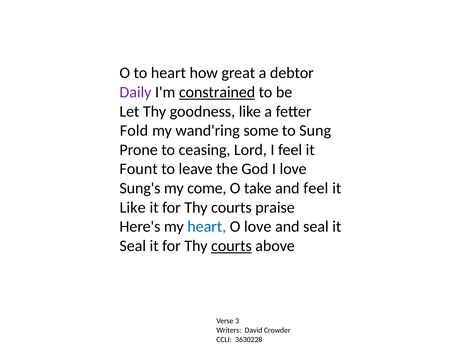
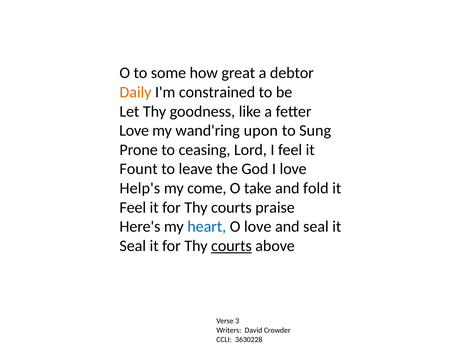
to heart: heart -> some (168, 73)
Daily colour: purple -> orange (135, 92)
constrained underline: present -> none (217, 92)
Fold: Fold -> Love (134, 131)
some: some -> upon (261, 131)
Sung's: Sung's -> Help's (140, 188)
and feel: feel -> fold (316, 188)
Like: Like -> Feel (133, 207)
